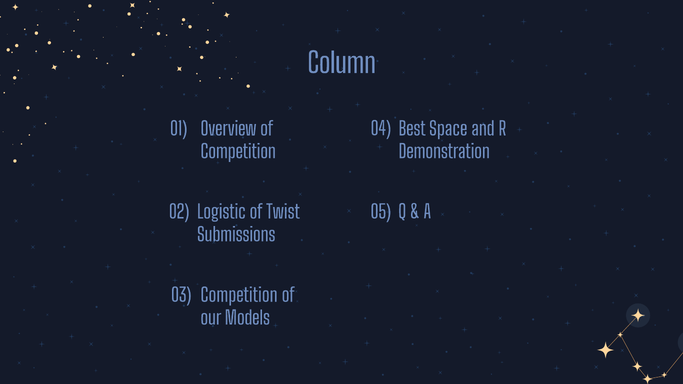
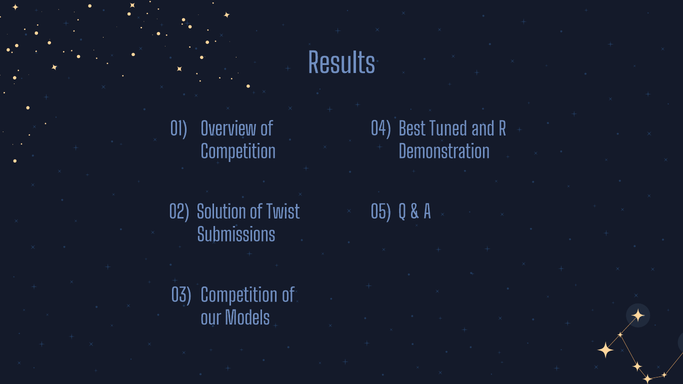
Column: Column -> Results (342, 64)
Space: Space -> Tuned (448, 129)
Logistic: Logistic -> Solution (221, 212)
